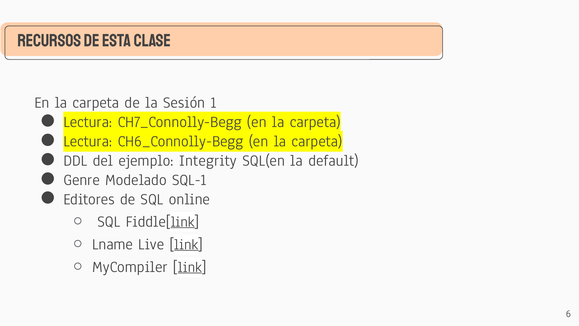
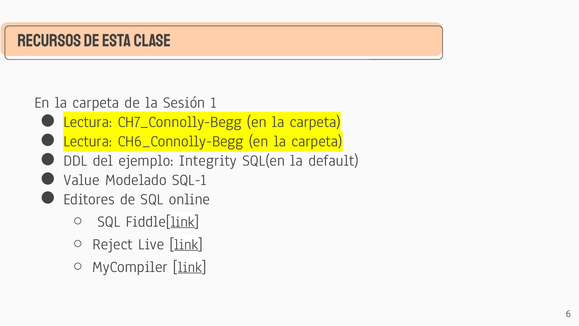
Genre: Genre -> Value (82, 180)
Lname: Lname -> Reject (112, 244)
